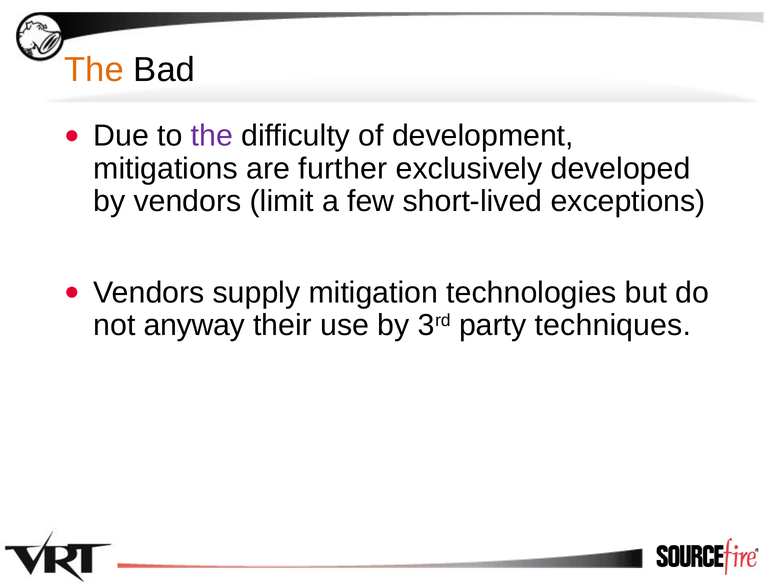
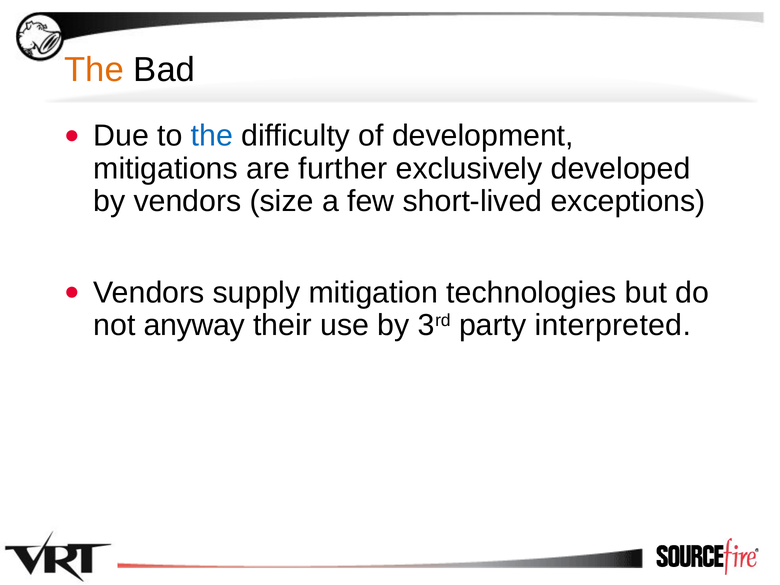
the colour: purple -> blue (212, 136)
limit: limit -> size (282, 201)
techniques: techniques -> interpreted (613, 325)
